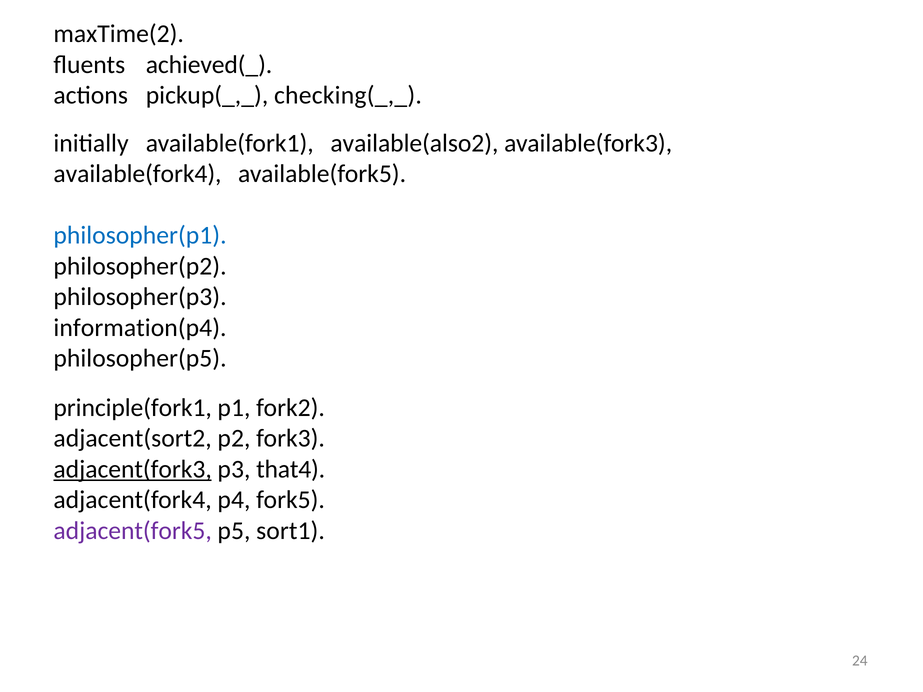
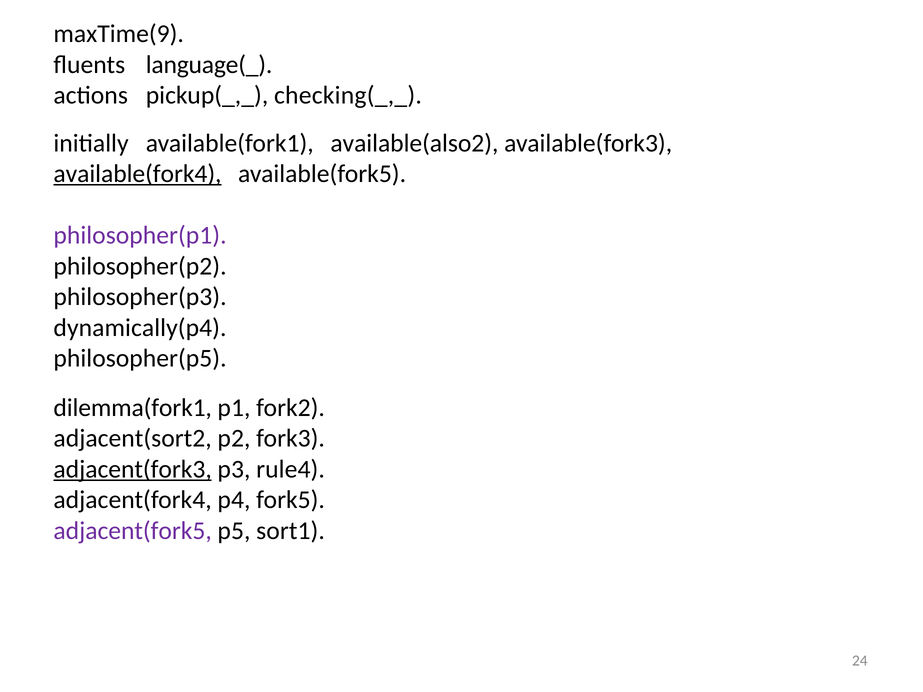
maxTime(2: maxTime(2 -> maxTime(9 (119, 34)
achieved(_: achieved(_ -> language(_ (209, 65)
available(fork4 underline: none -> present (137, 174)
philosopher(p1 colour: blue -> purple (140, 235)
information(p4: information(p4 -> dynamically(p4 (140, 328)
principle(fork1: principle(fork1 -> dilemma(fork1 (133, 408)
that4: that4 -> rule4 (291, 469)
